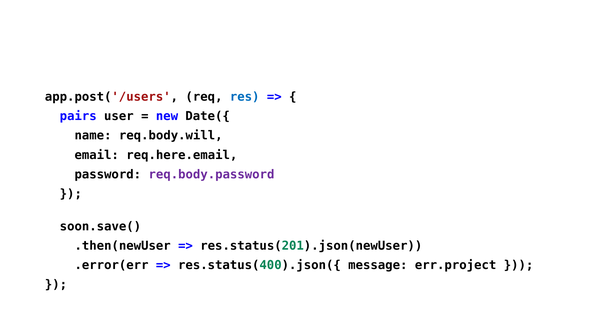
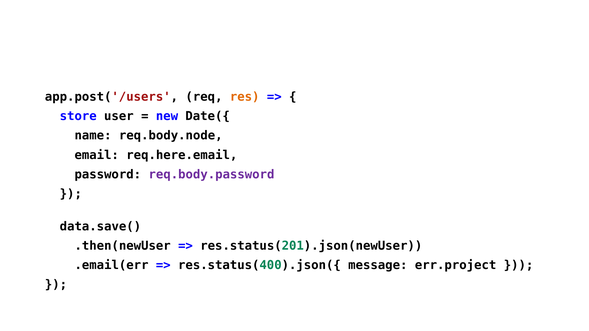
res colour: blue -> orange (245, 97)
pairs: pairs -> store (78, 116)
req.body.will: req.body.will -> req.body.node (171, 136)
soon.save(: soon.save( -> data.save( (100, 227)
.error(err: .error(err -> .email(err (111, 265)
